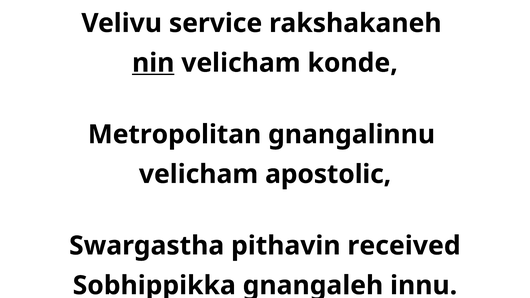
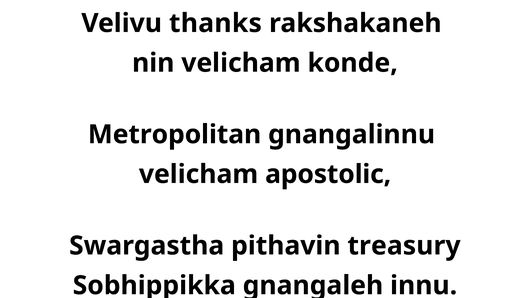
service: service -> thanks (215, 23)
nin underline: present -> none (153, 63)
received: received -> treasury (404, 246)
